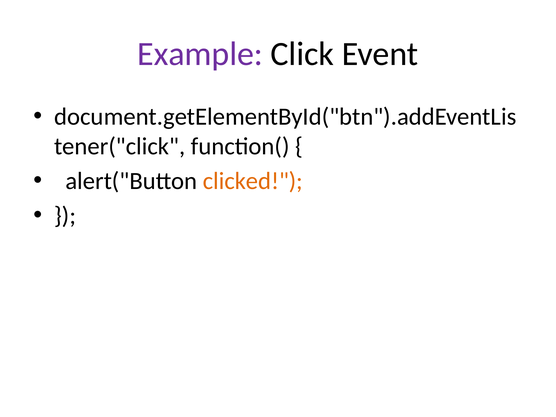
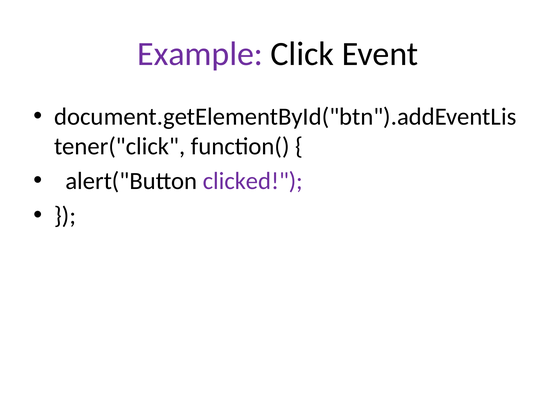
clicked colour: orange -> purple (253, 181)
